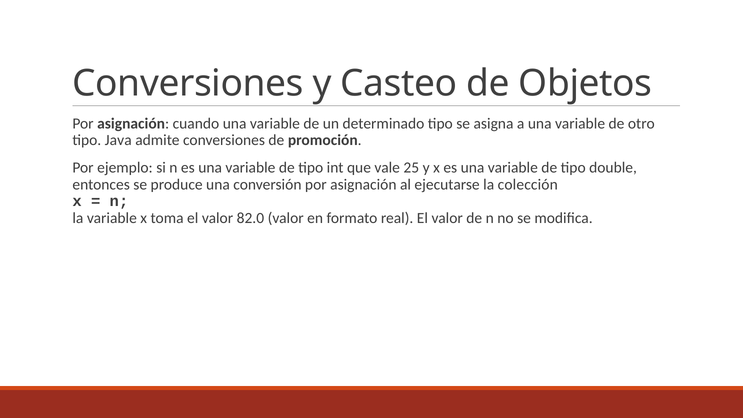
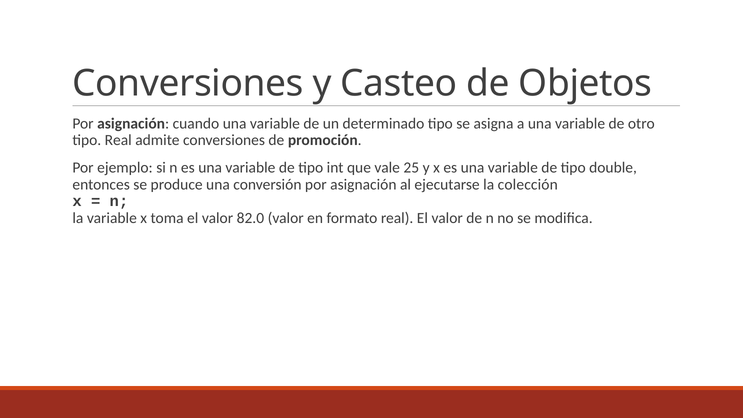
tipo Java: Java -> Real (118, 140)
